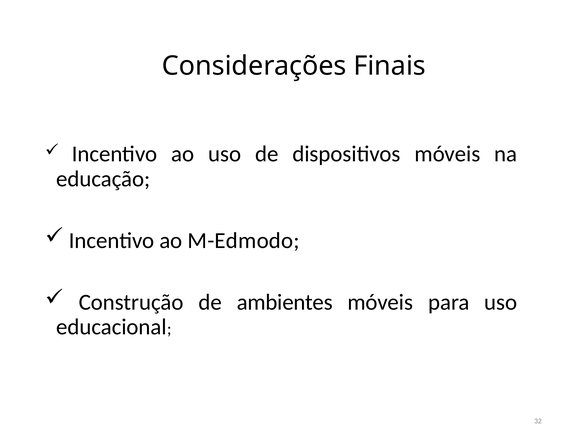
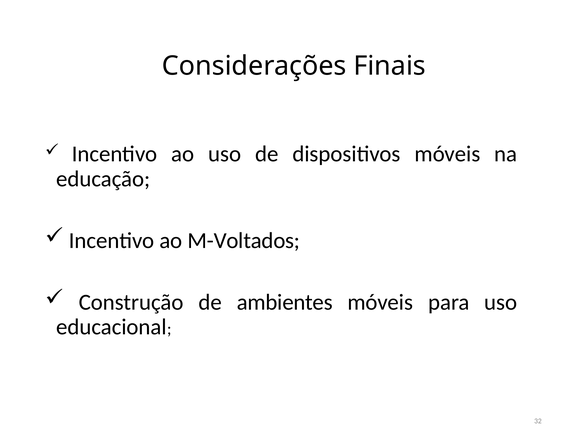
M-Edmodo: M-Edmodo -> M-Voltados (244, 240)
